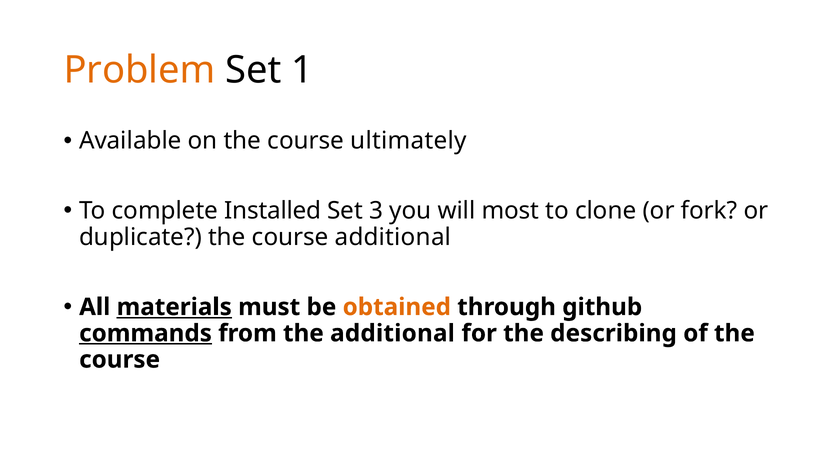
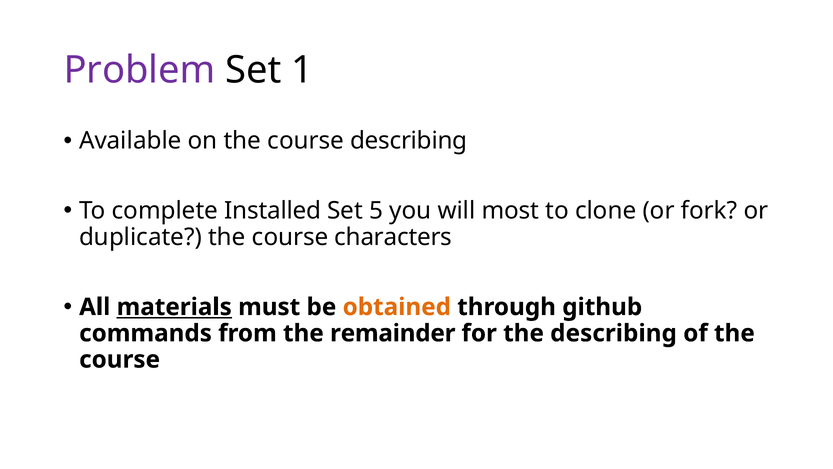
Problem colour: orange -> purple (139, 70)
course ultimately: ultimately -> describing (409, 141)
3: 3 -> 5 (376, 211)
course additional: additional -> characters (393, 237)
commands underline: present -> none (146, 333)
the additional: additional -> remainder (393, 333)
